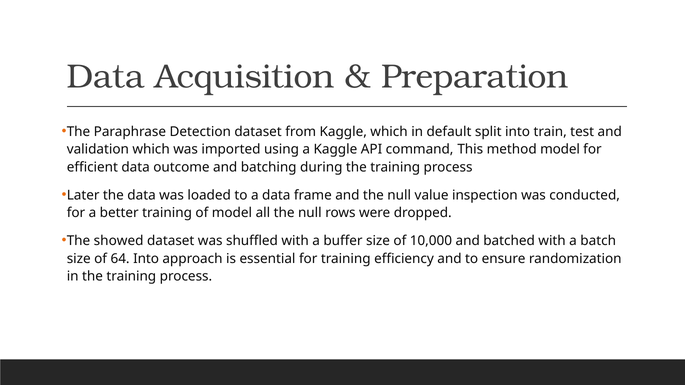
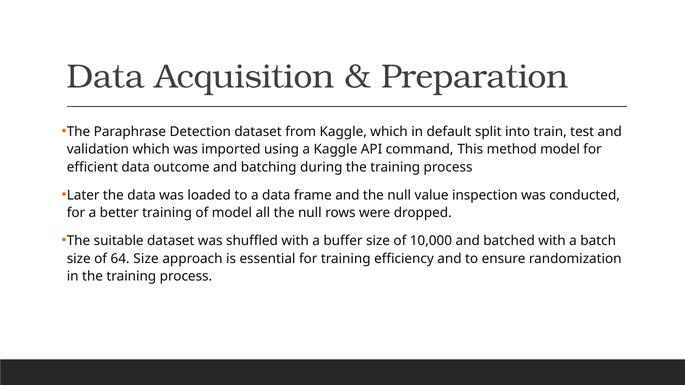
showed: showed -> suitable (119, 241)
64 Into: Into -> Size (146, 259)
